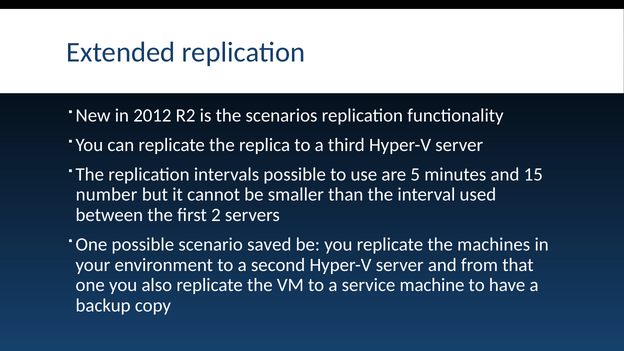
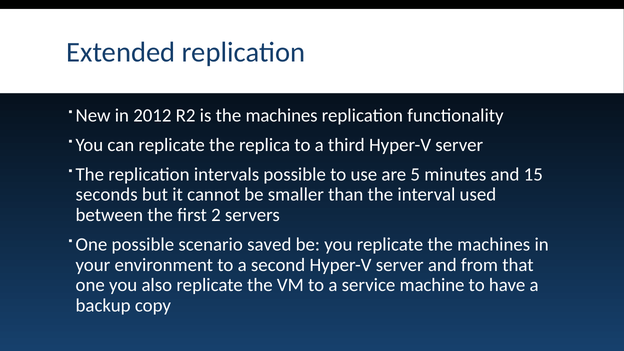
is the scenarios: scenarios -> machines (282, 115)
number: number -> seconds (107, 195)
